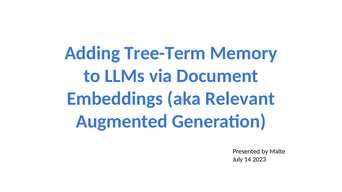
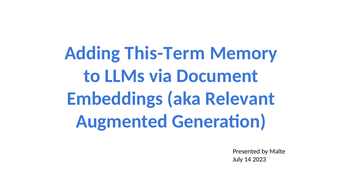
Tree-Term: Tree-Term -> This-Term (165, 53)
